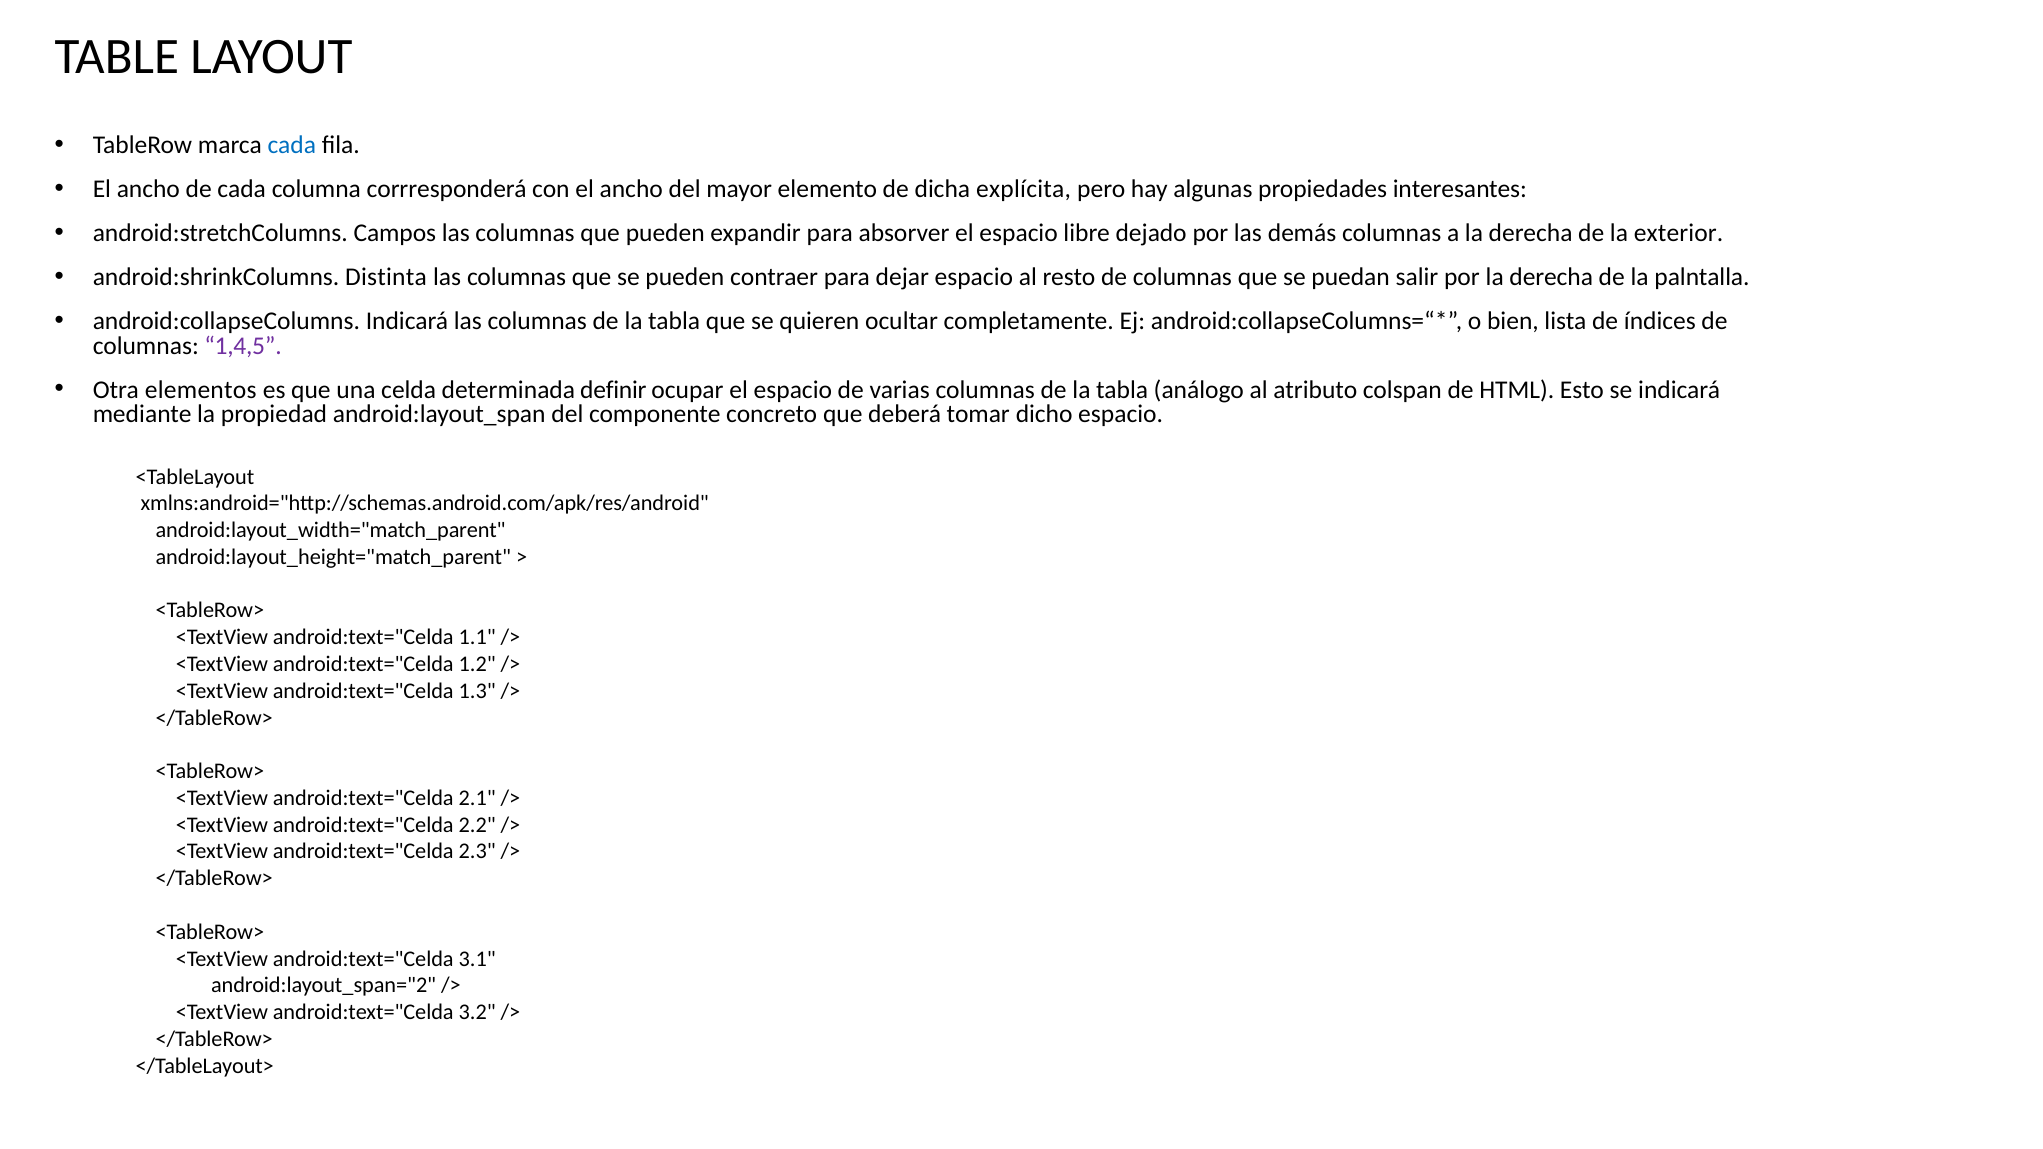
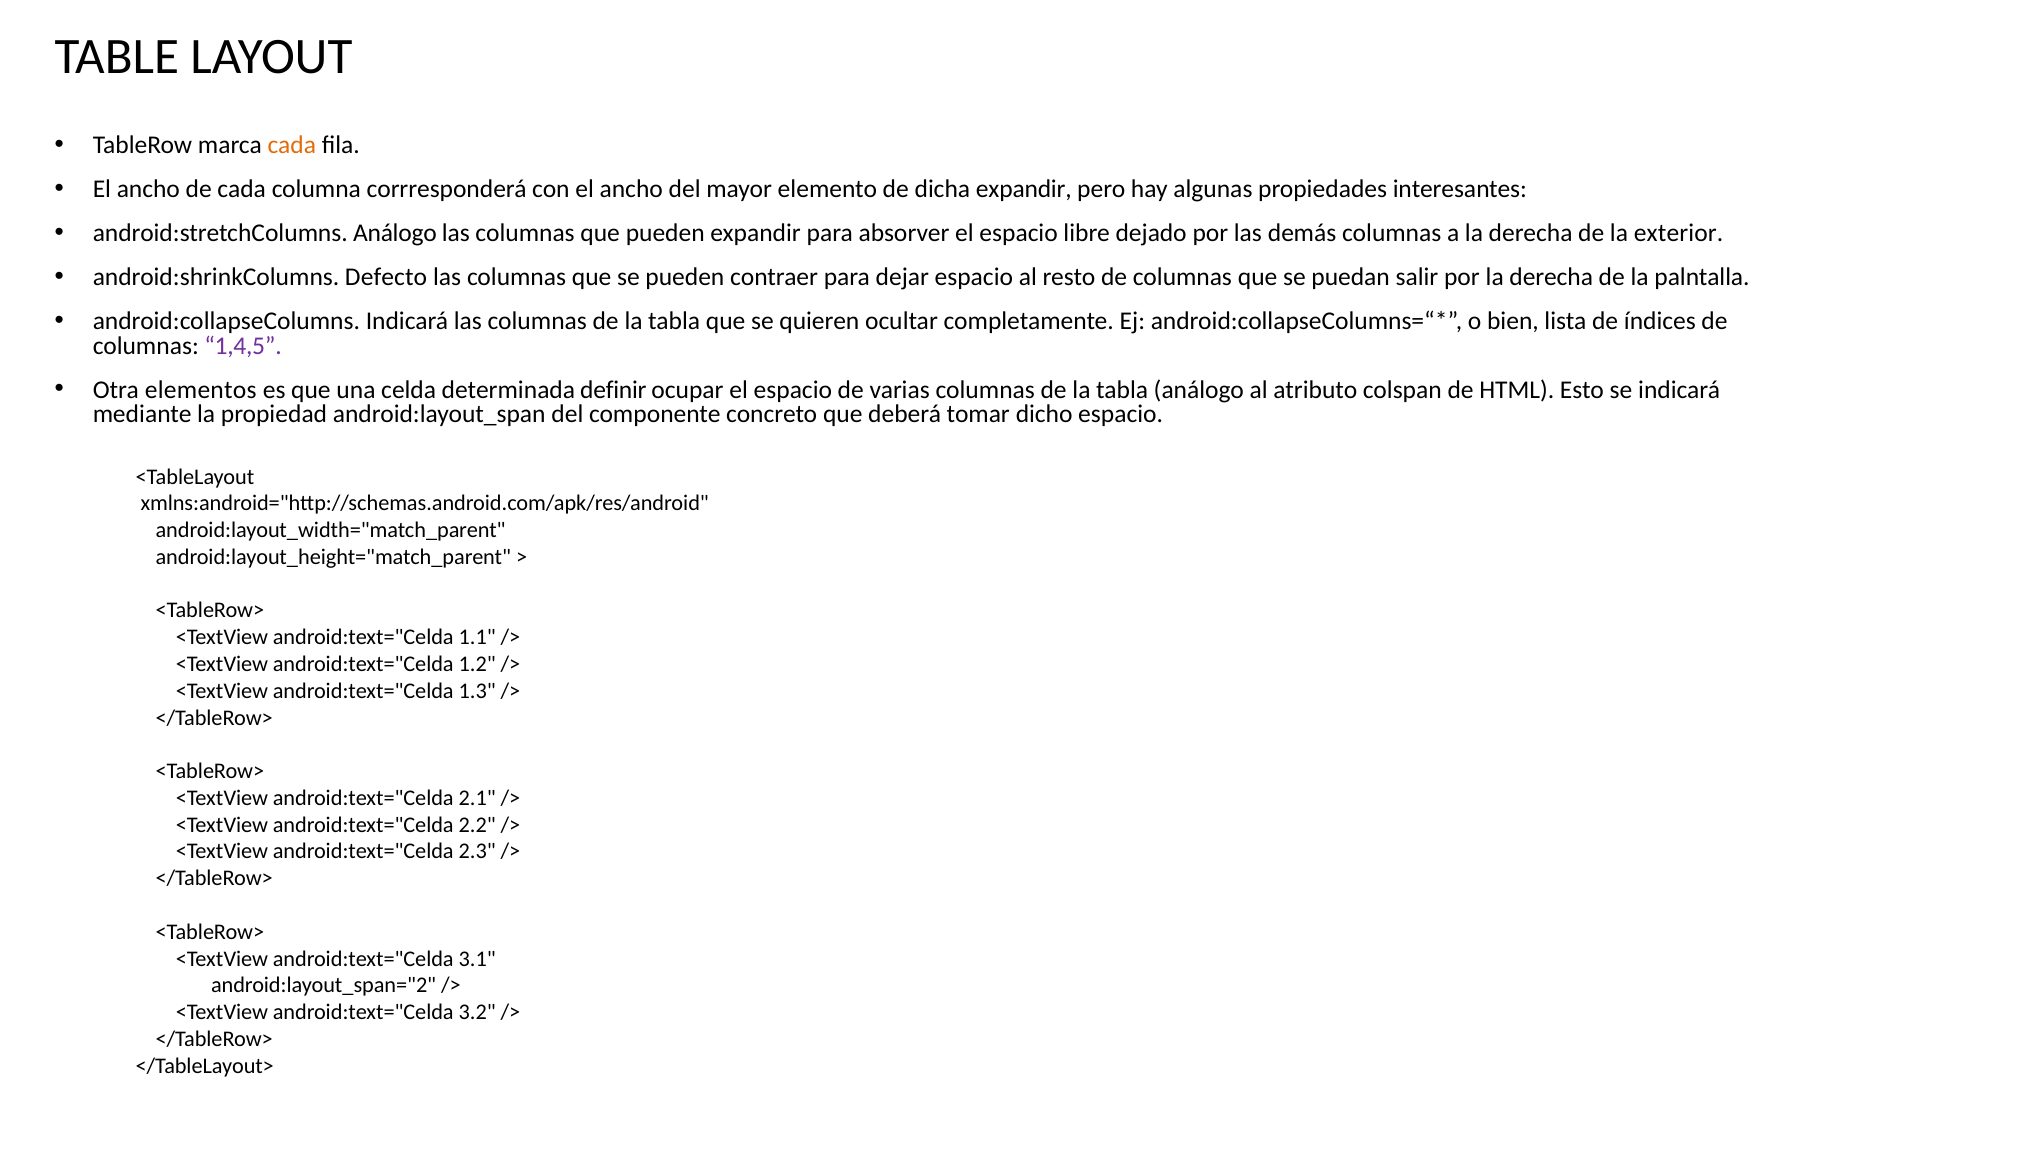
cada colour: blue -> orange (292, 145)
dicha explícita: explícita -> expandir (1024, 189)
android:stretchColumns Campos: Campos -> Análogo (395, 233)
Distinta: Distinta -> Defecto (386, 277)
